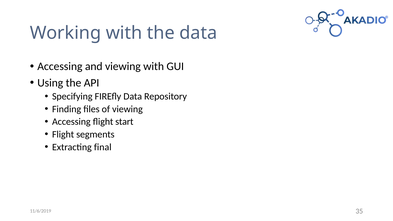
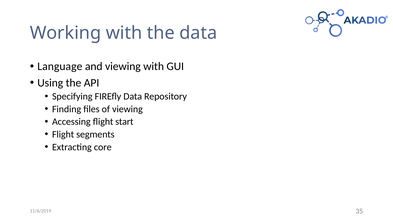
Accessing: Accessing -> Language (60, 66)
final: final -> core (103, 147)
